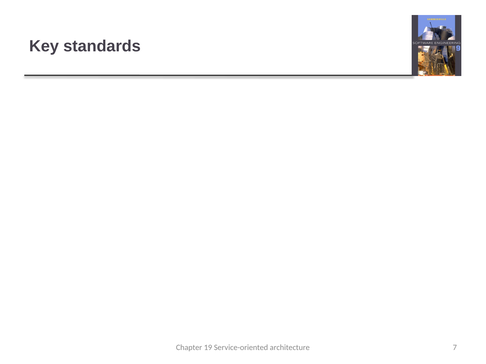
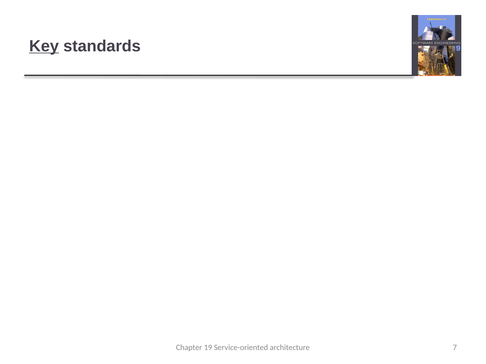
Key underline: none -> present (44, 46)
